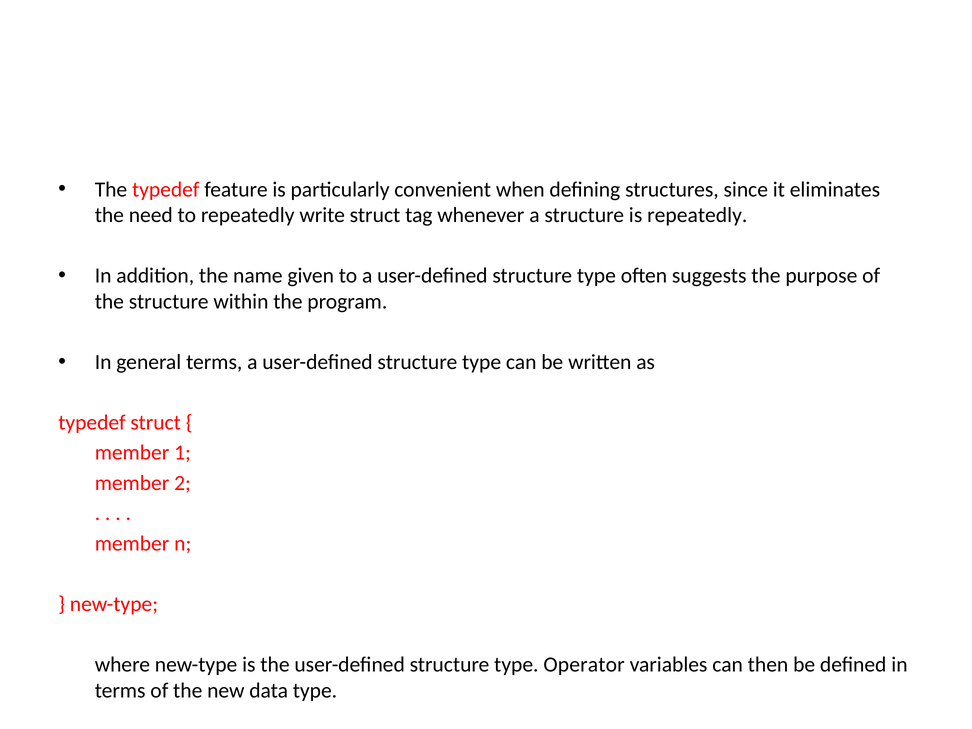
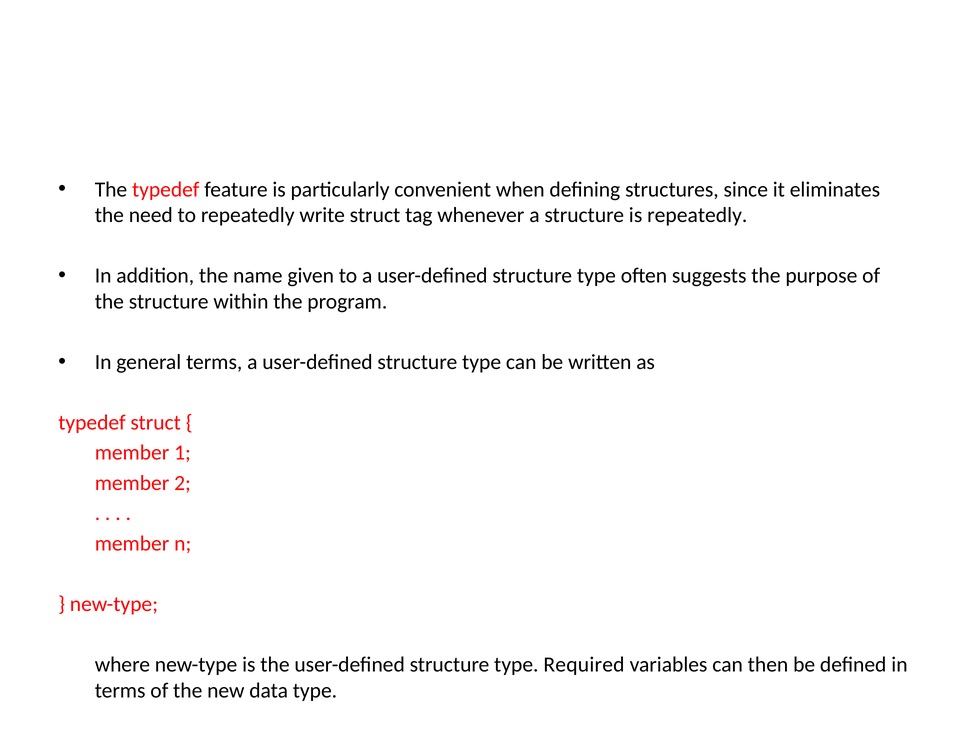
Operator: Operator -> Required (584, 664)
